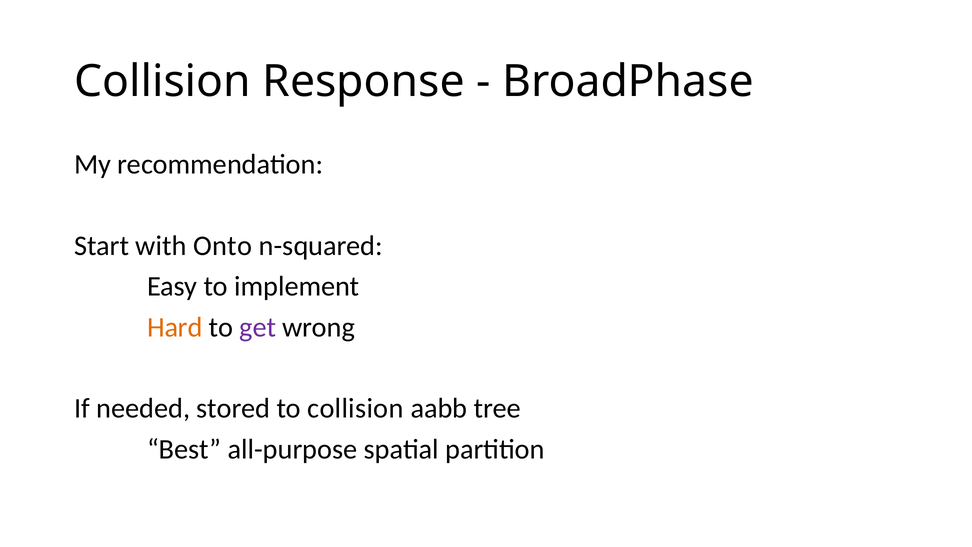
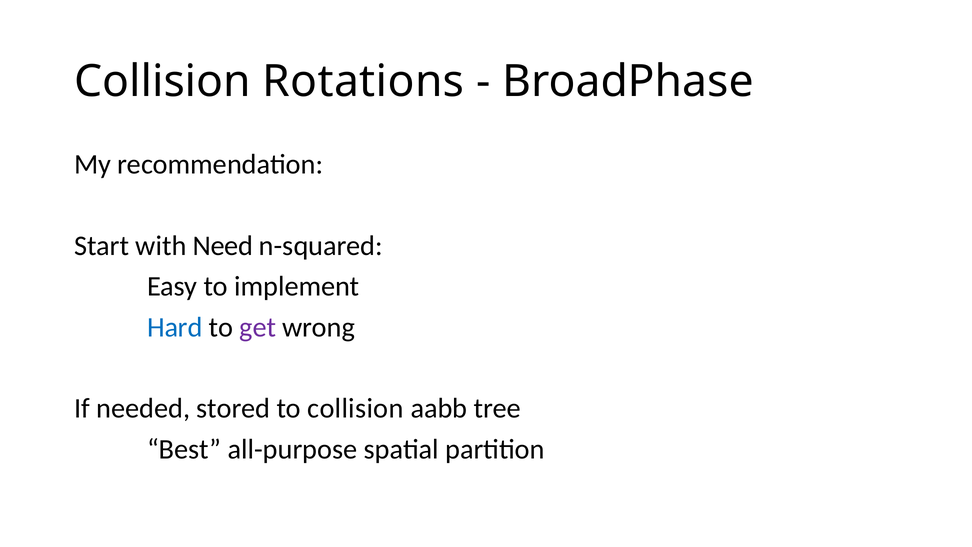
Response: Response -> Rotations (363, 82)
Onto: Onto -> Need (223, 246)
Hard colour: orange -> blue (175, 327)
